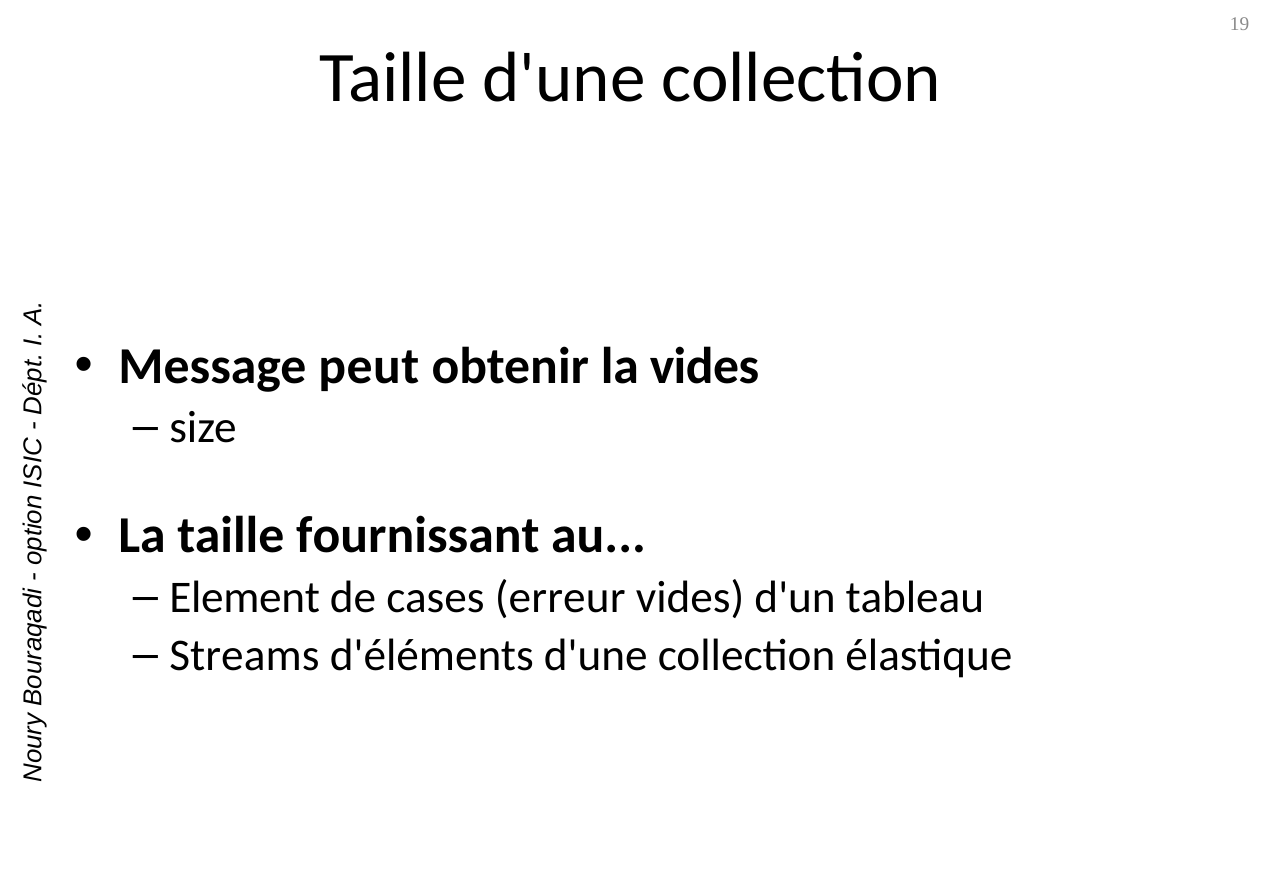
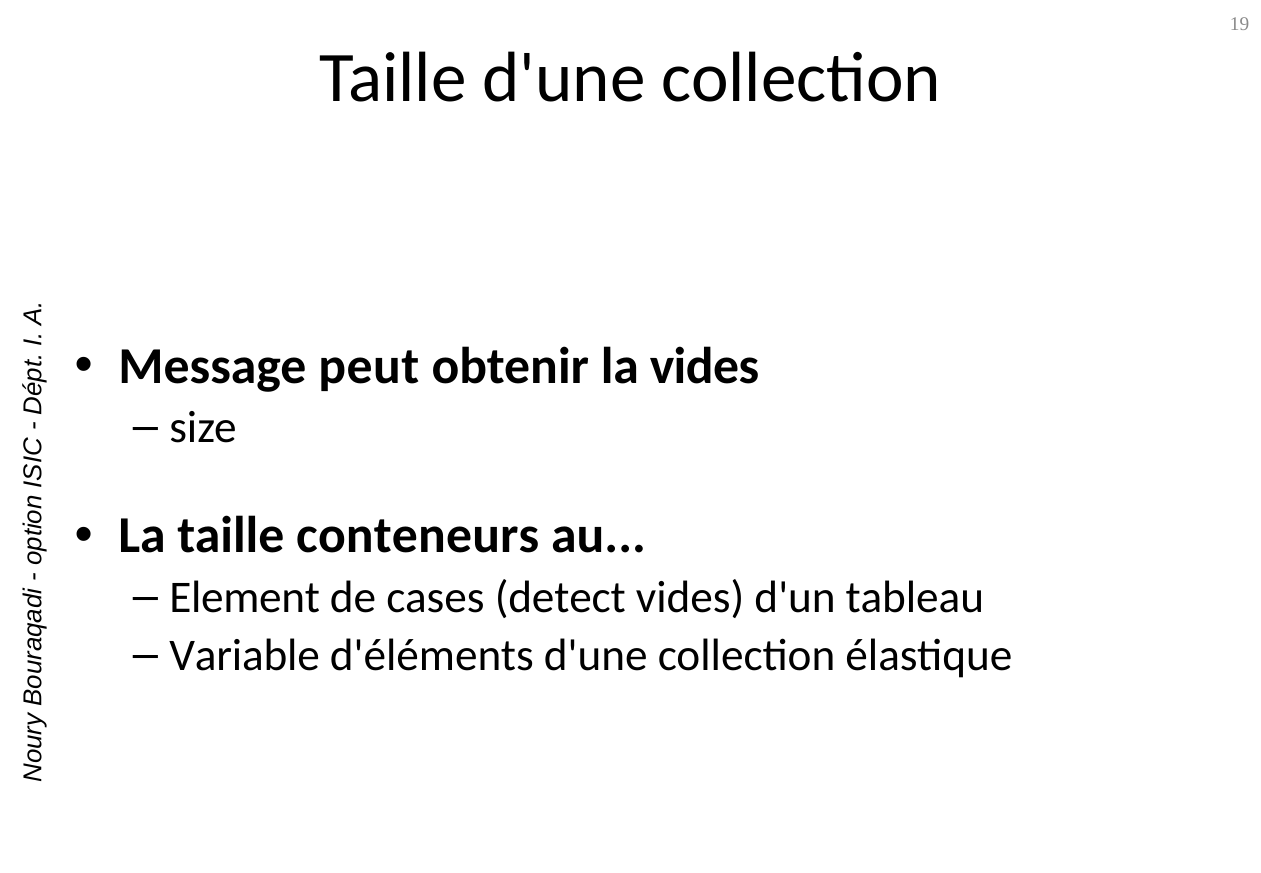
fournissant: fournissant -> conteneurs (418, 536)
erreur: erreur -> detect (560, 597)
Streams: Streams -> Variable (245, 655)
